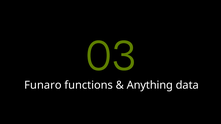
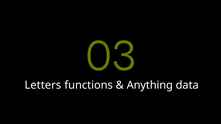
Funaro: Funaro -> Letters (43, 85)
